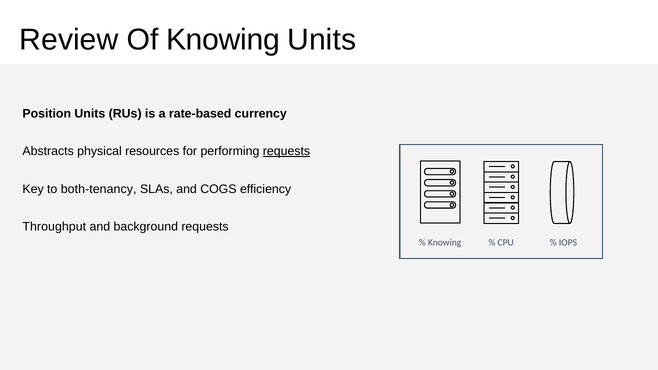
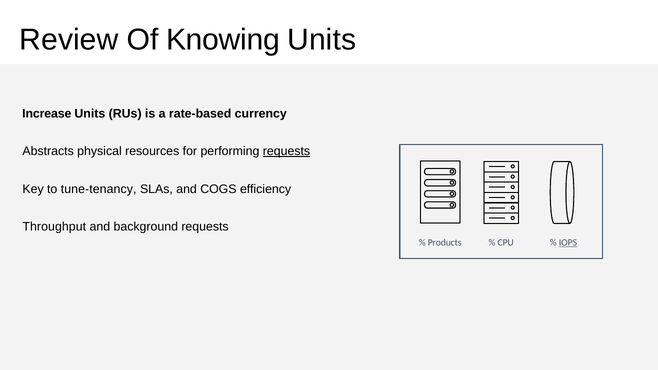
Position: Position -> Increase (47, 113)
both-tenancy: both-tenancy -> tune-tenancy (99, 189)
Knowing: Knowing -> Products (445, 243)
IOPS underline: none -> present (568, 243)
